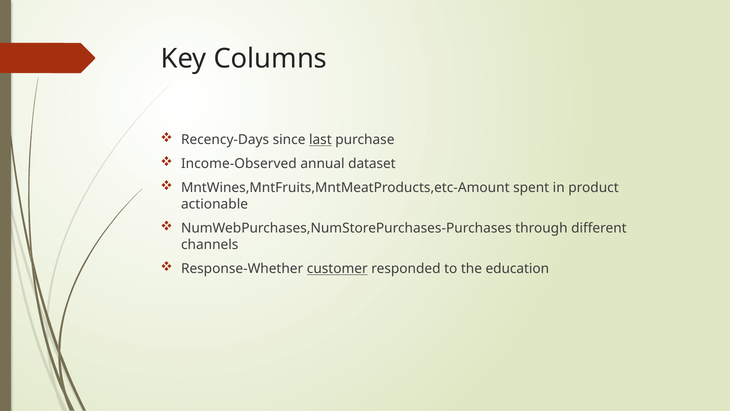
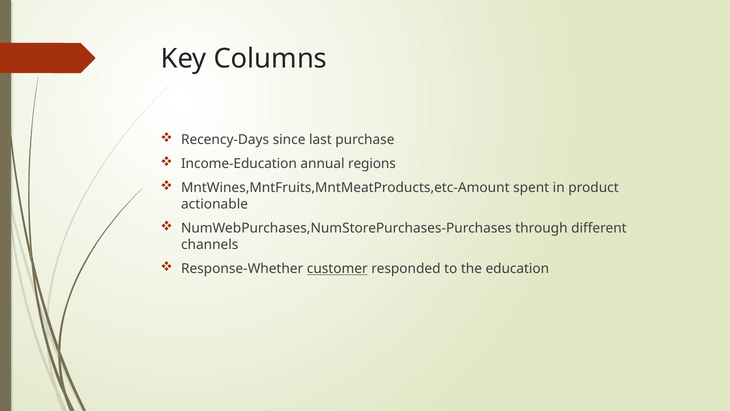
last underline: present -> none (320, 140)
Income-Observed: Income-Observed -> Income-Education (239, 164)
dataset: dataset -> regions (372, 164)
